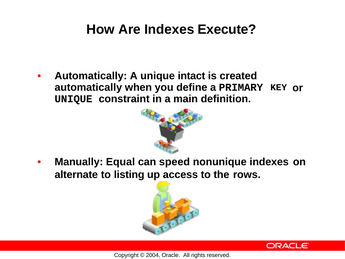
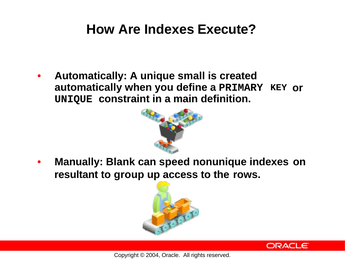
intact: intact -> small (191, 76)
Equal: Equal -> Blank (120, 162)
alternate: alternate -> resultant (76, 174)
listing: listing -> group (129, 174)
